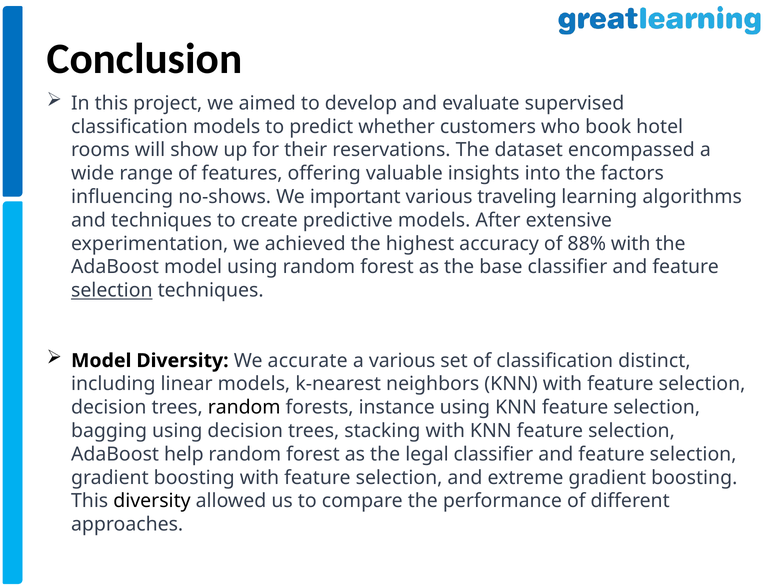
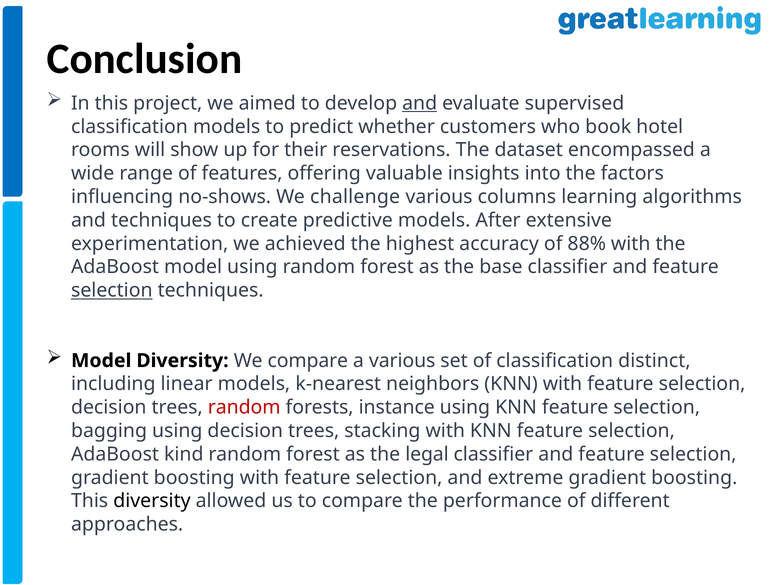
and underline: none -> present (420, 103)
important: important -> challenge (355, 197)
traveling: traveling -> columns (517, 197)
We accurate: accurate -> compare (308, 361)
random colour: black -> red (244, 407)
help: help -> kind (184, 454)
